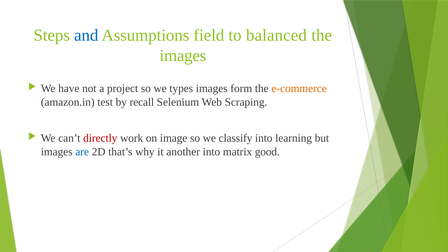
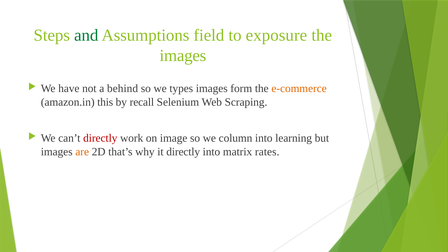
and colour: blue -> green (86, 35)
balanced: balanced -> exposure (276, 35)
project: project -> behind (123, 89)
test: test -> this (105, 102)
classify: classify -> column (236, 138)
are colour: blue -> orange (82, 152)
it another: another -> directly (183, 152)
good: good -> rates (267, 152)
